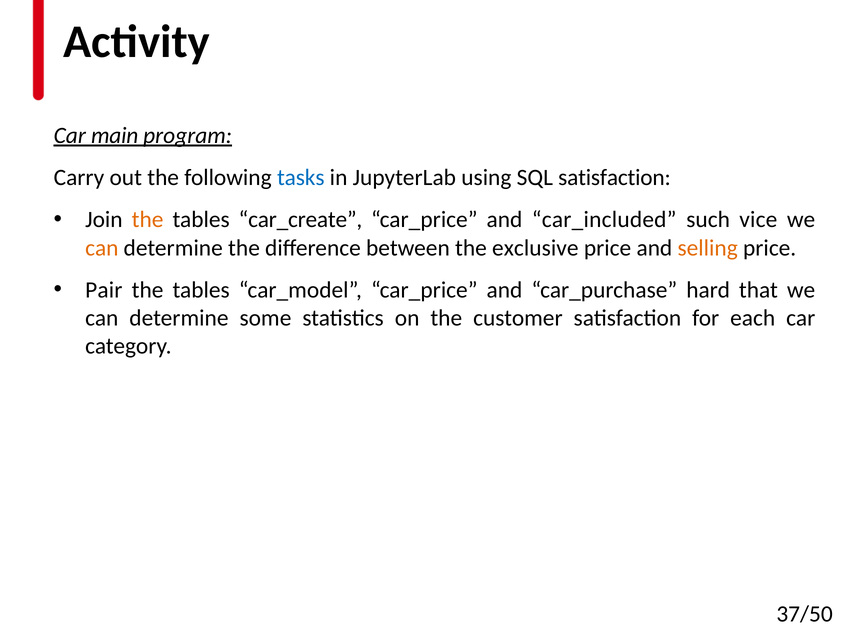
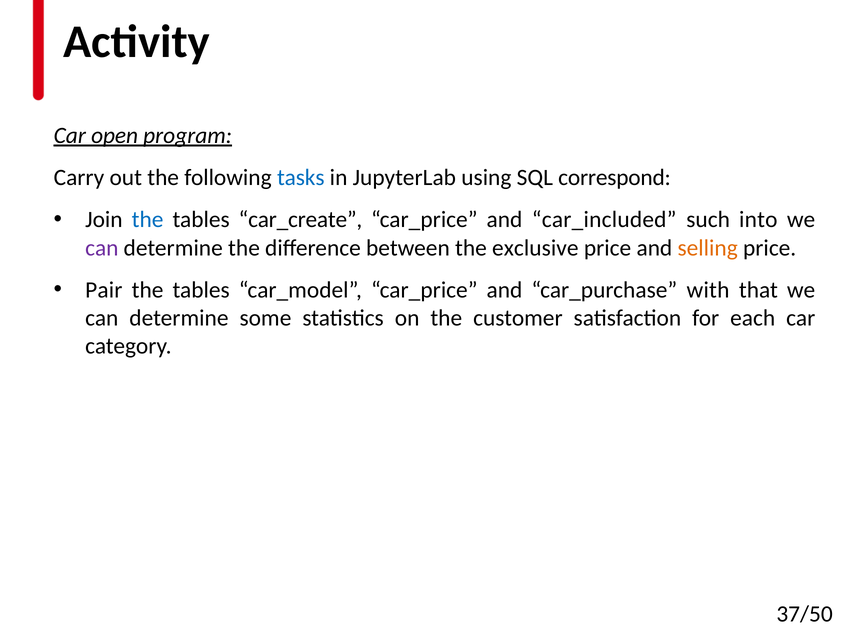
main: main -> open (115, 135)
SQL satisfaction: satisfaction -> correspond (615, 178)
the colour: orange -> blue (148, 220)
vice: vice -> into (758, 220)
can colour: orange -> purple (102, 248)
hard: hard -> with (708, 290)
